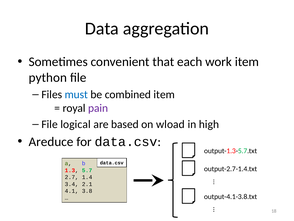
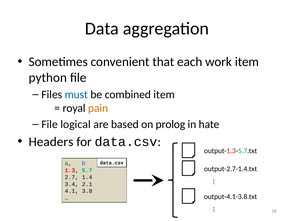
pain colour: purple -> orange (98, 108)
wload: wload -> prolog (171, 124)
high: high -> hate (209, 124)
Areduce: Areduce -> Headers (51, 141)
